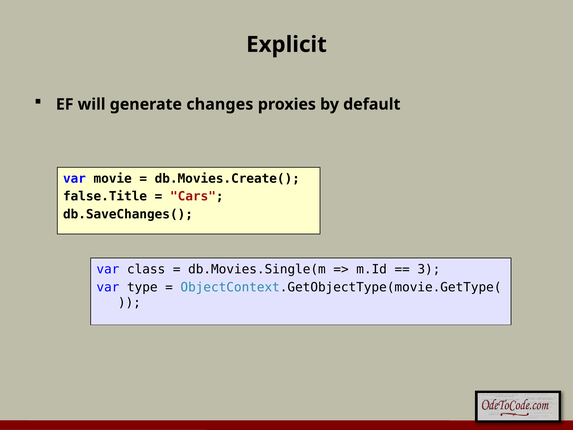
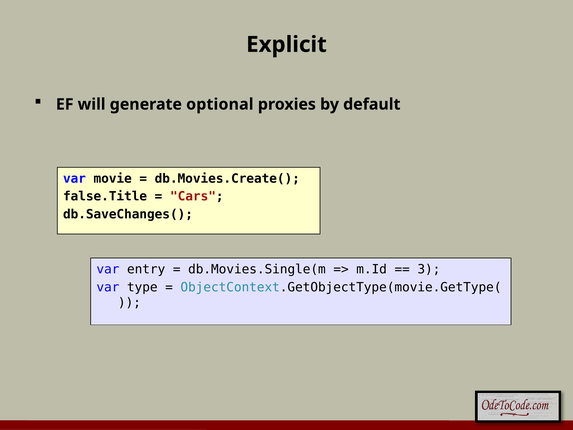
changes: changes -> optional (220, 104)
class: class -> entry (146, 269)
